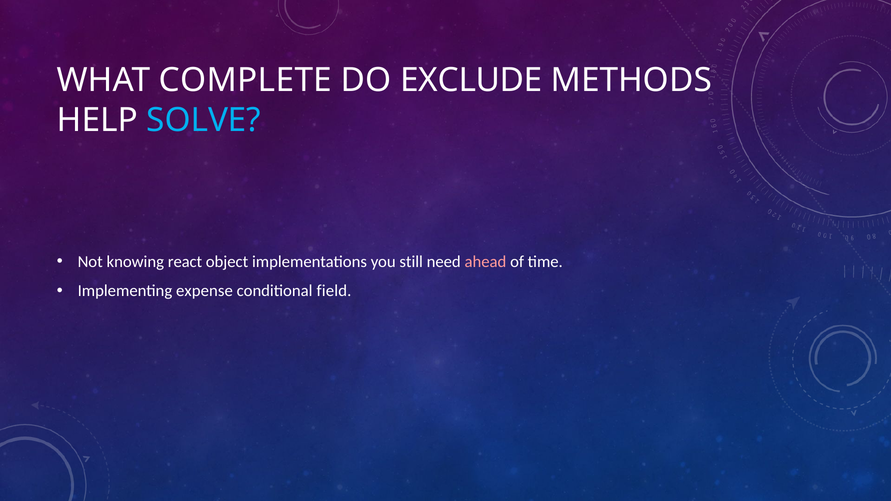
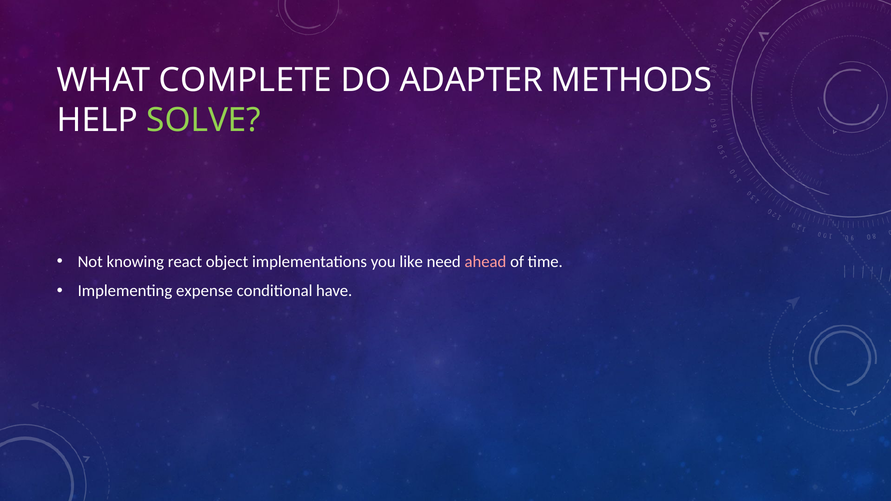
EXCLUDE: EXCLUDE -> ADAPTER (471, 80)
SOLVE colour: light blue -> light green (204, 120)
still: still -> like (411, 262)
field: field -> have (334, 291)
